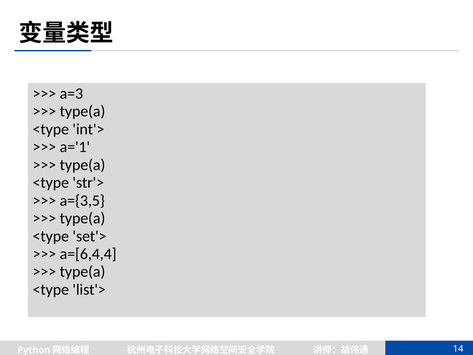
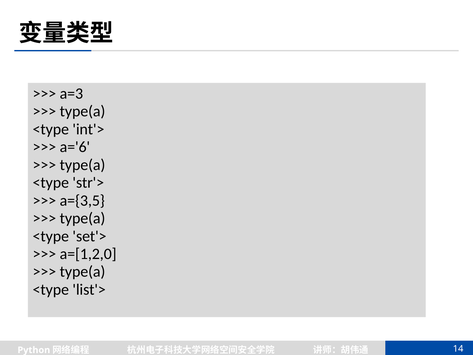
a='1: a='1 -> a='6 (75, 147)
a=[6,4,4: a=[6,4,4 -> a=[1,2,0 (88, 254)
